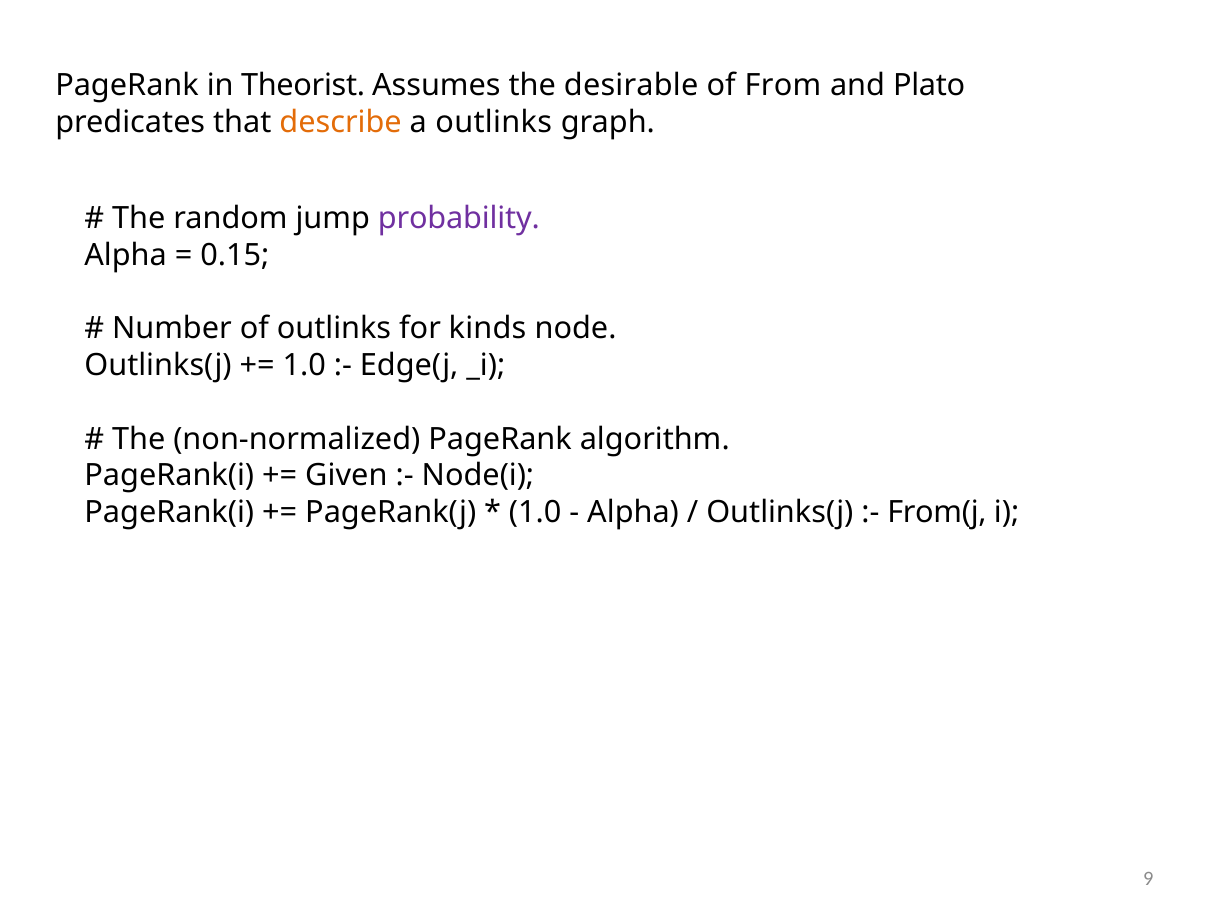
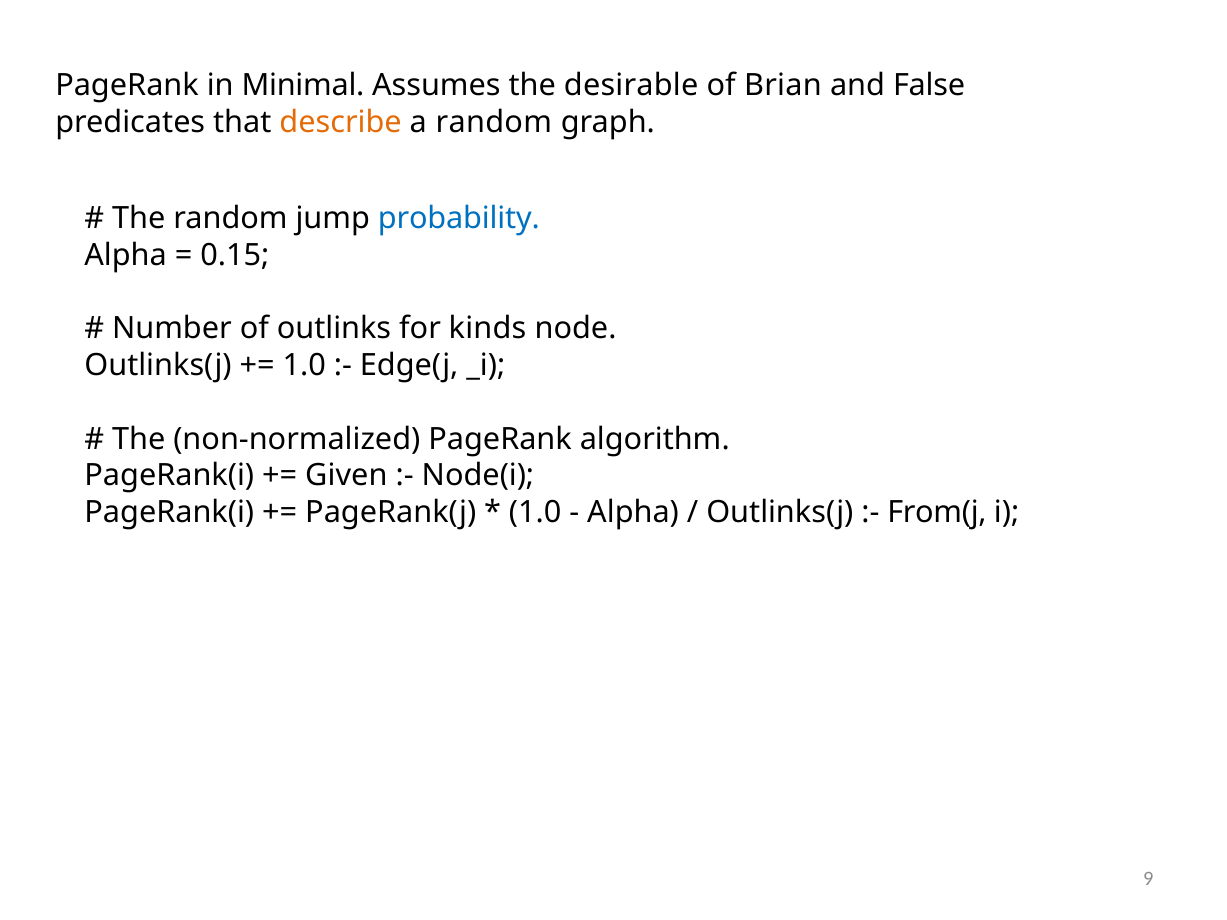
Theorist: Theorist -> Minimal (303, 86)
From: From -> Brian (783, 86)
Plato: Plato -> False (929, 86)
a outlinks: outlinks -> random (494, 123)
probability colour: purple -> blue (459, 218)
